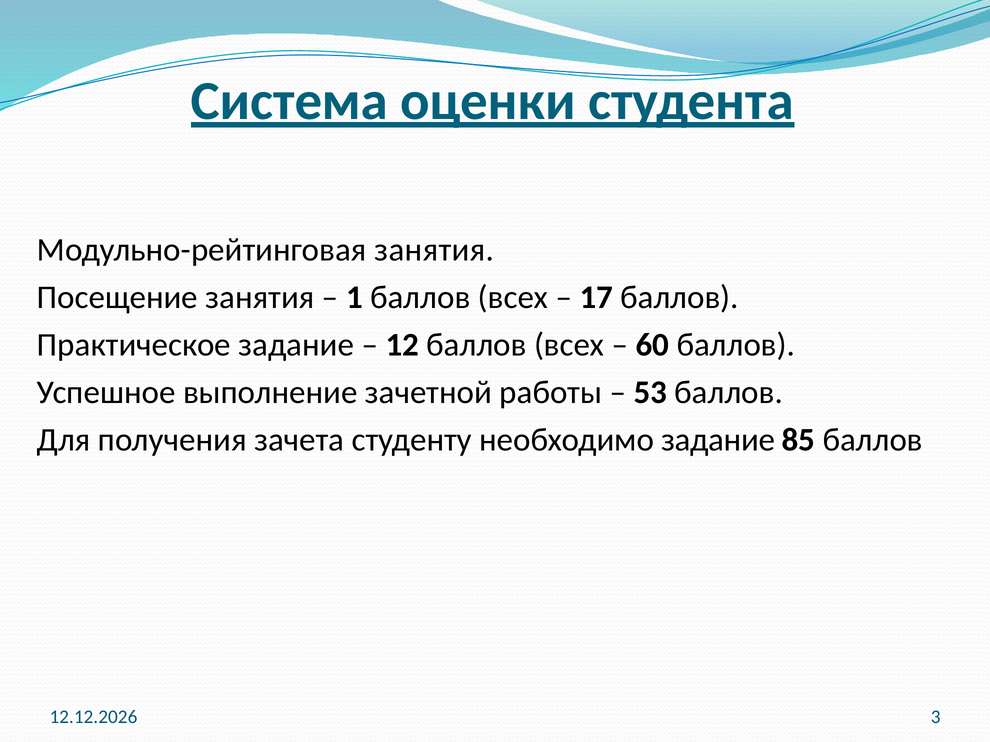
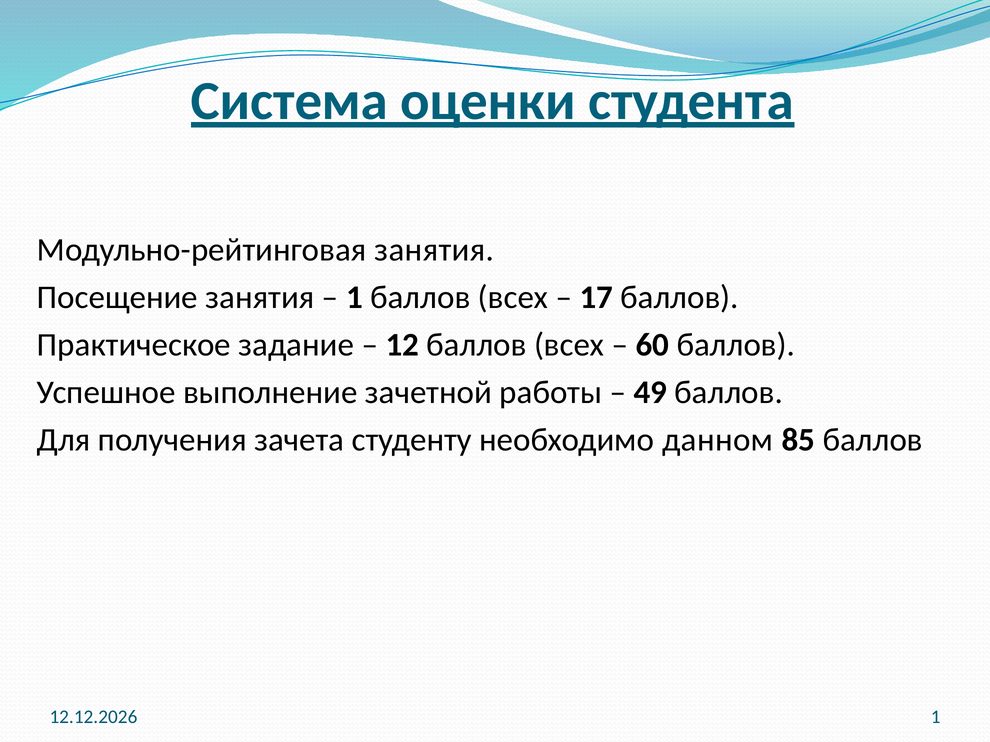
53: 53 -> 49 (650, 393)
необходимо задание: задание -> данном (718, 440)
3: 3 -> 1 (936, 717)
